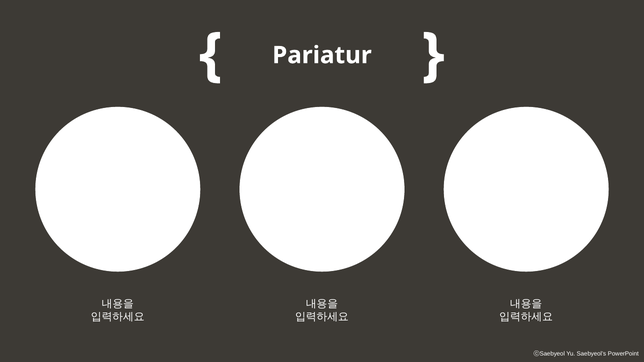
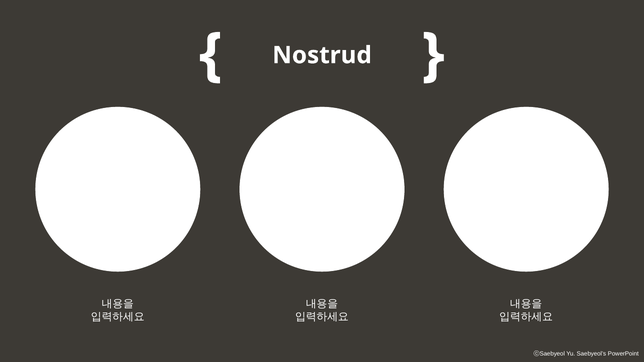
Pariatur: Pariatur -> Nostrud (322, 55)
